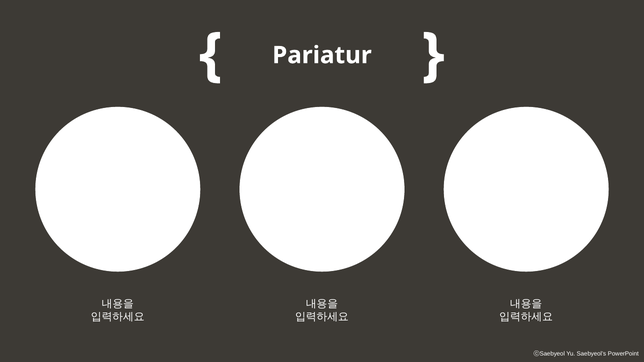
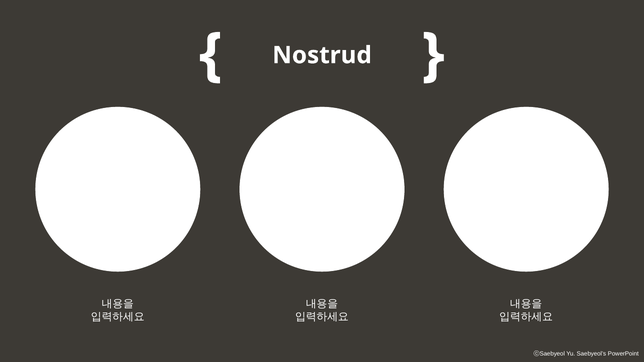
Pariatur: Pariatur -> Nostrud (322, 55)
